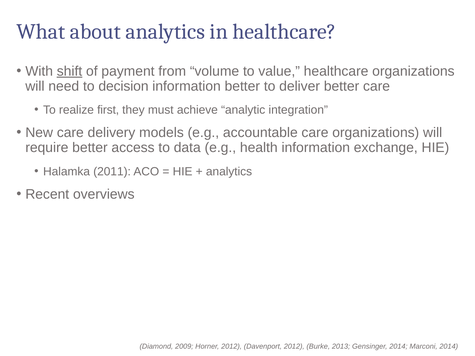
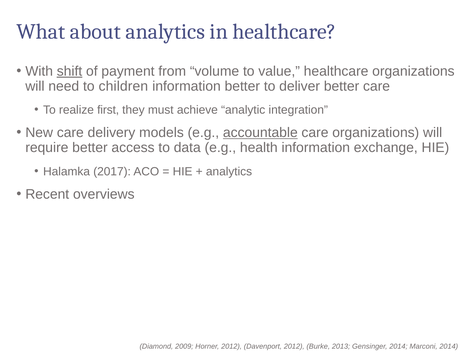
decision: decision -> children (123, 86)
accountable underline: none -> present (260, 133)
2011: 2011 -> 2017 (112, 172)
